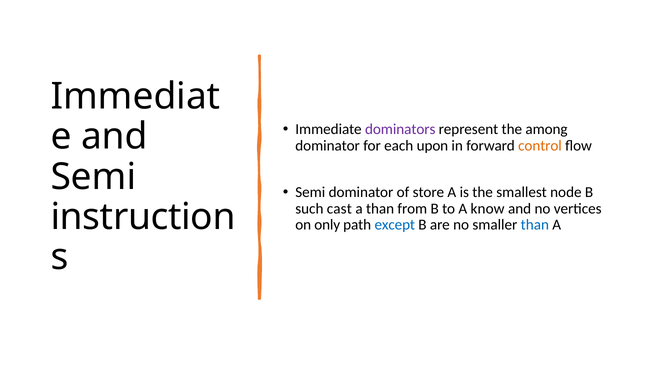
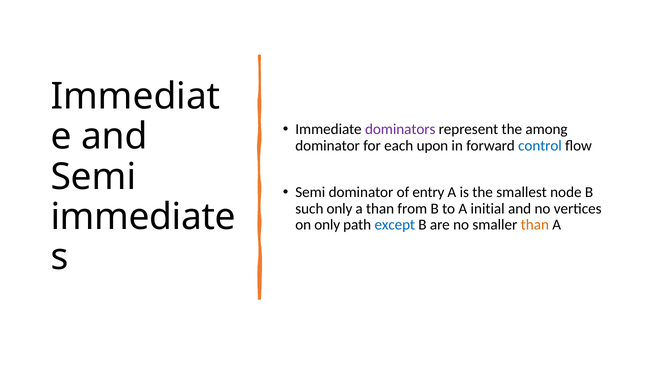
control colour: orange -> blue (540, 146)
store: store -> entry (428, 192)
such cast: cast -> only (339, 208)
know: know -> initial (488, 208)
instruction: instruction -> immediate (143, 217)
than colour: blue -> orange (535, 225)
